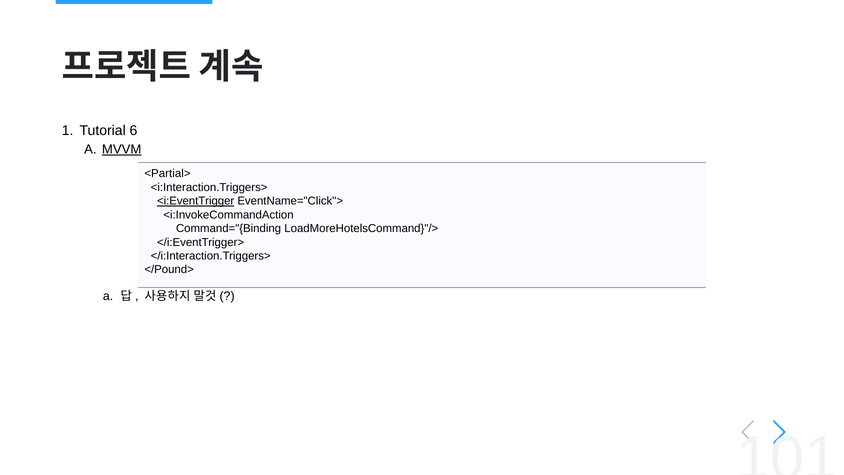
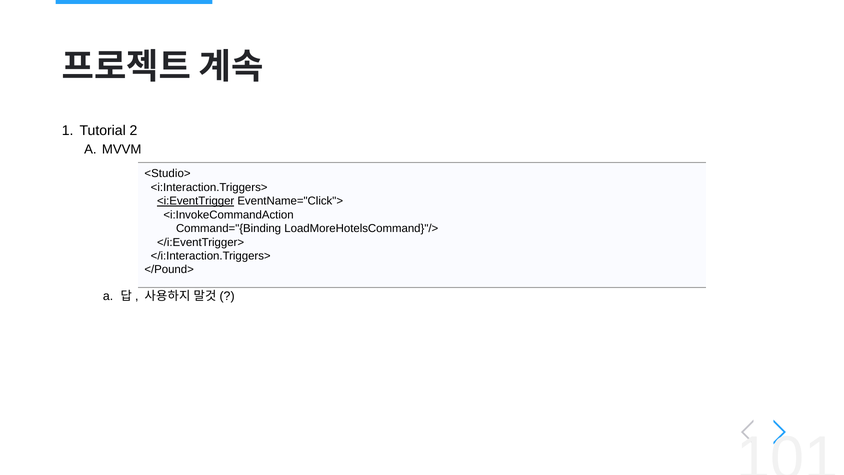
6: 6 -> 2 (134, 130)
MVVM underline: present -> none (122, 149)
<Partial>: <Partial> -> <Studio> (167, 173)
